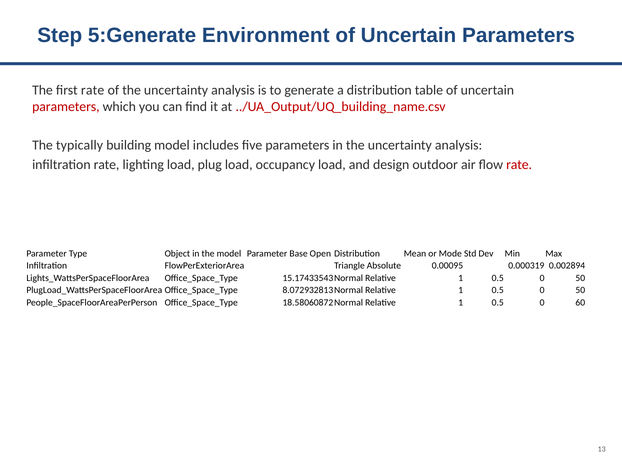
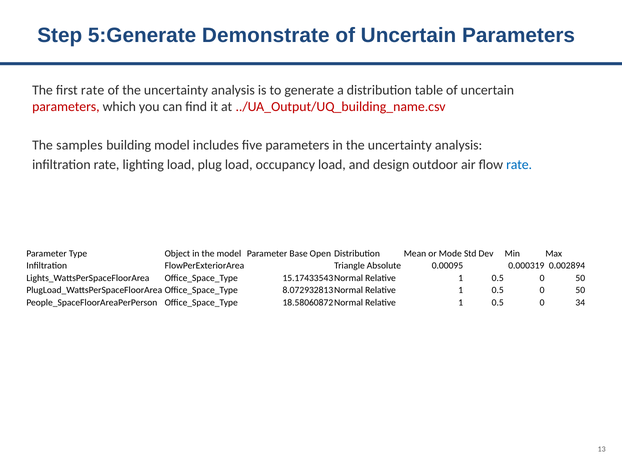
Environment: Environment -> Demonstrate (266, 36)
typically: typically -> samples (80, 145)
rate colour: red -> blue (519, 165)
60: 60 -> 34 (580, 303)
